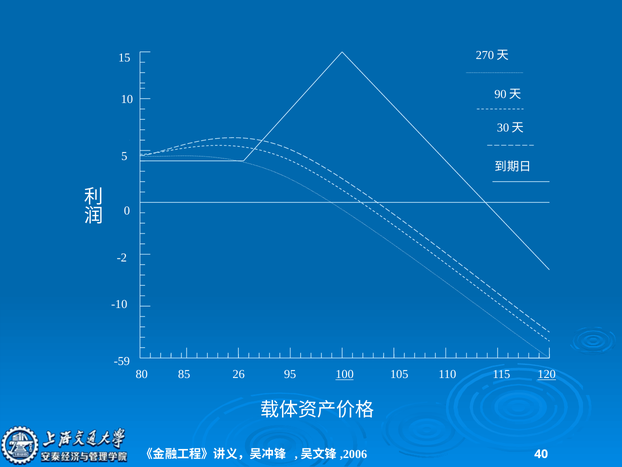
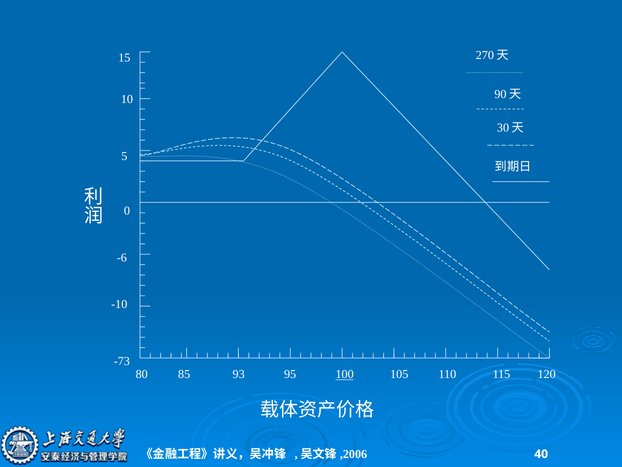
-2: -2 -> -6 (122, 257)
-59: -59 -> -73 (122, 361)
26: 26 -> 93 (239, 374)
120 underline: present -> none (547, 374)
